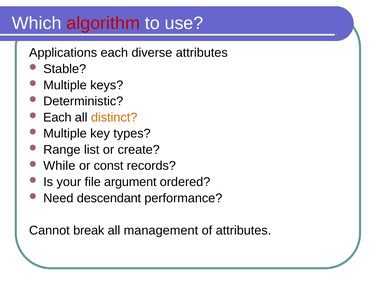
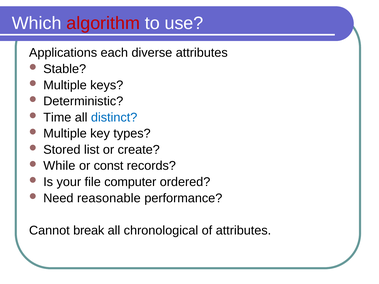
Each: Each -> Time (57, 117)
distinct colour: orange -> blue (114, 117)
Range: Range -> Stored (62, 150)
argument: argument -> computer (130, 182)
descendant: descendant -> reasonable (109, 198)
management: management -> chronological (161, 231)
